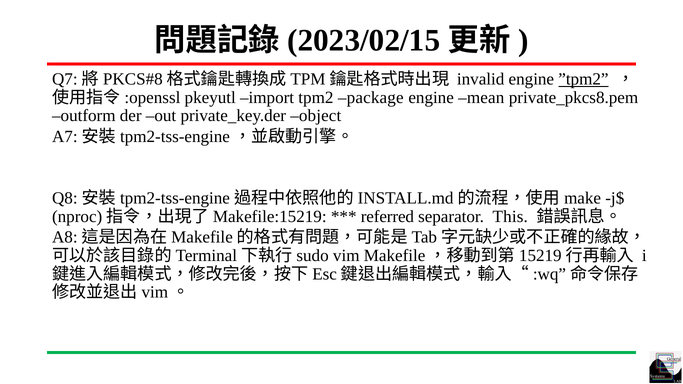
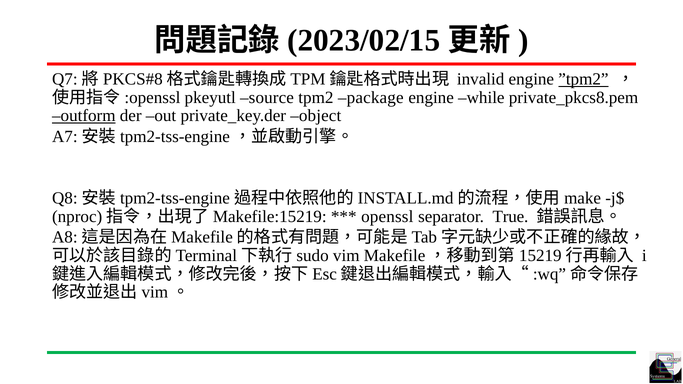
import: import -> source (267, 97)
mean: mean -> while (481, 97)
outform underline: none -> present (84, 116)
referred: referred -> openssl (387, 217)
This: This -> True (510, 217)
